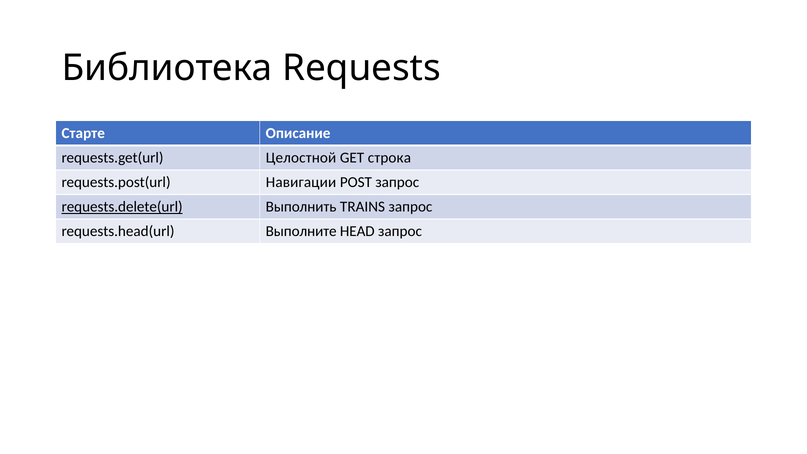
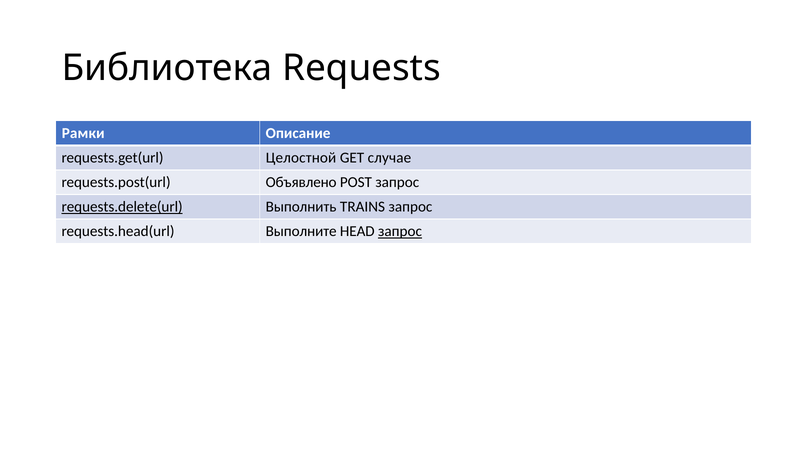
Старте: Старте -> Рамки (83, 133)
строка: строка -> случае (389, 158)
Навигации: Навигации -> Объявлено (301, 182)
запрос underline: none -> present (400, 231)
